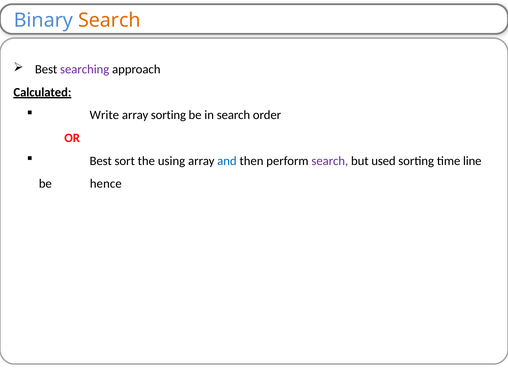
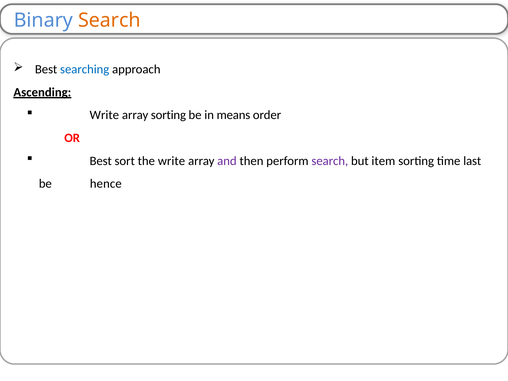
searching colour: purple -> blue (85, 69)
Calculated: Calculated -> Ascending (42, 92)
in search: search -> means (233, 115)
the using: using -> write (171, 161)
and colour: blue -> purple (227, 161)
used: used -> item (383, 161)
line: line -> last (472, 161)
